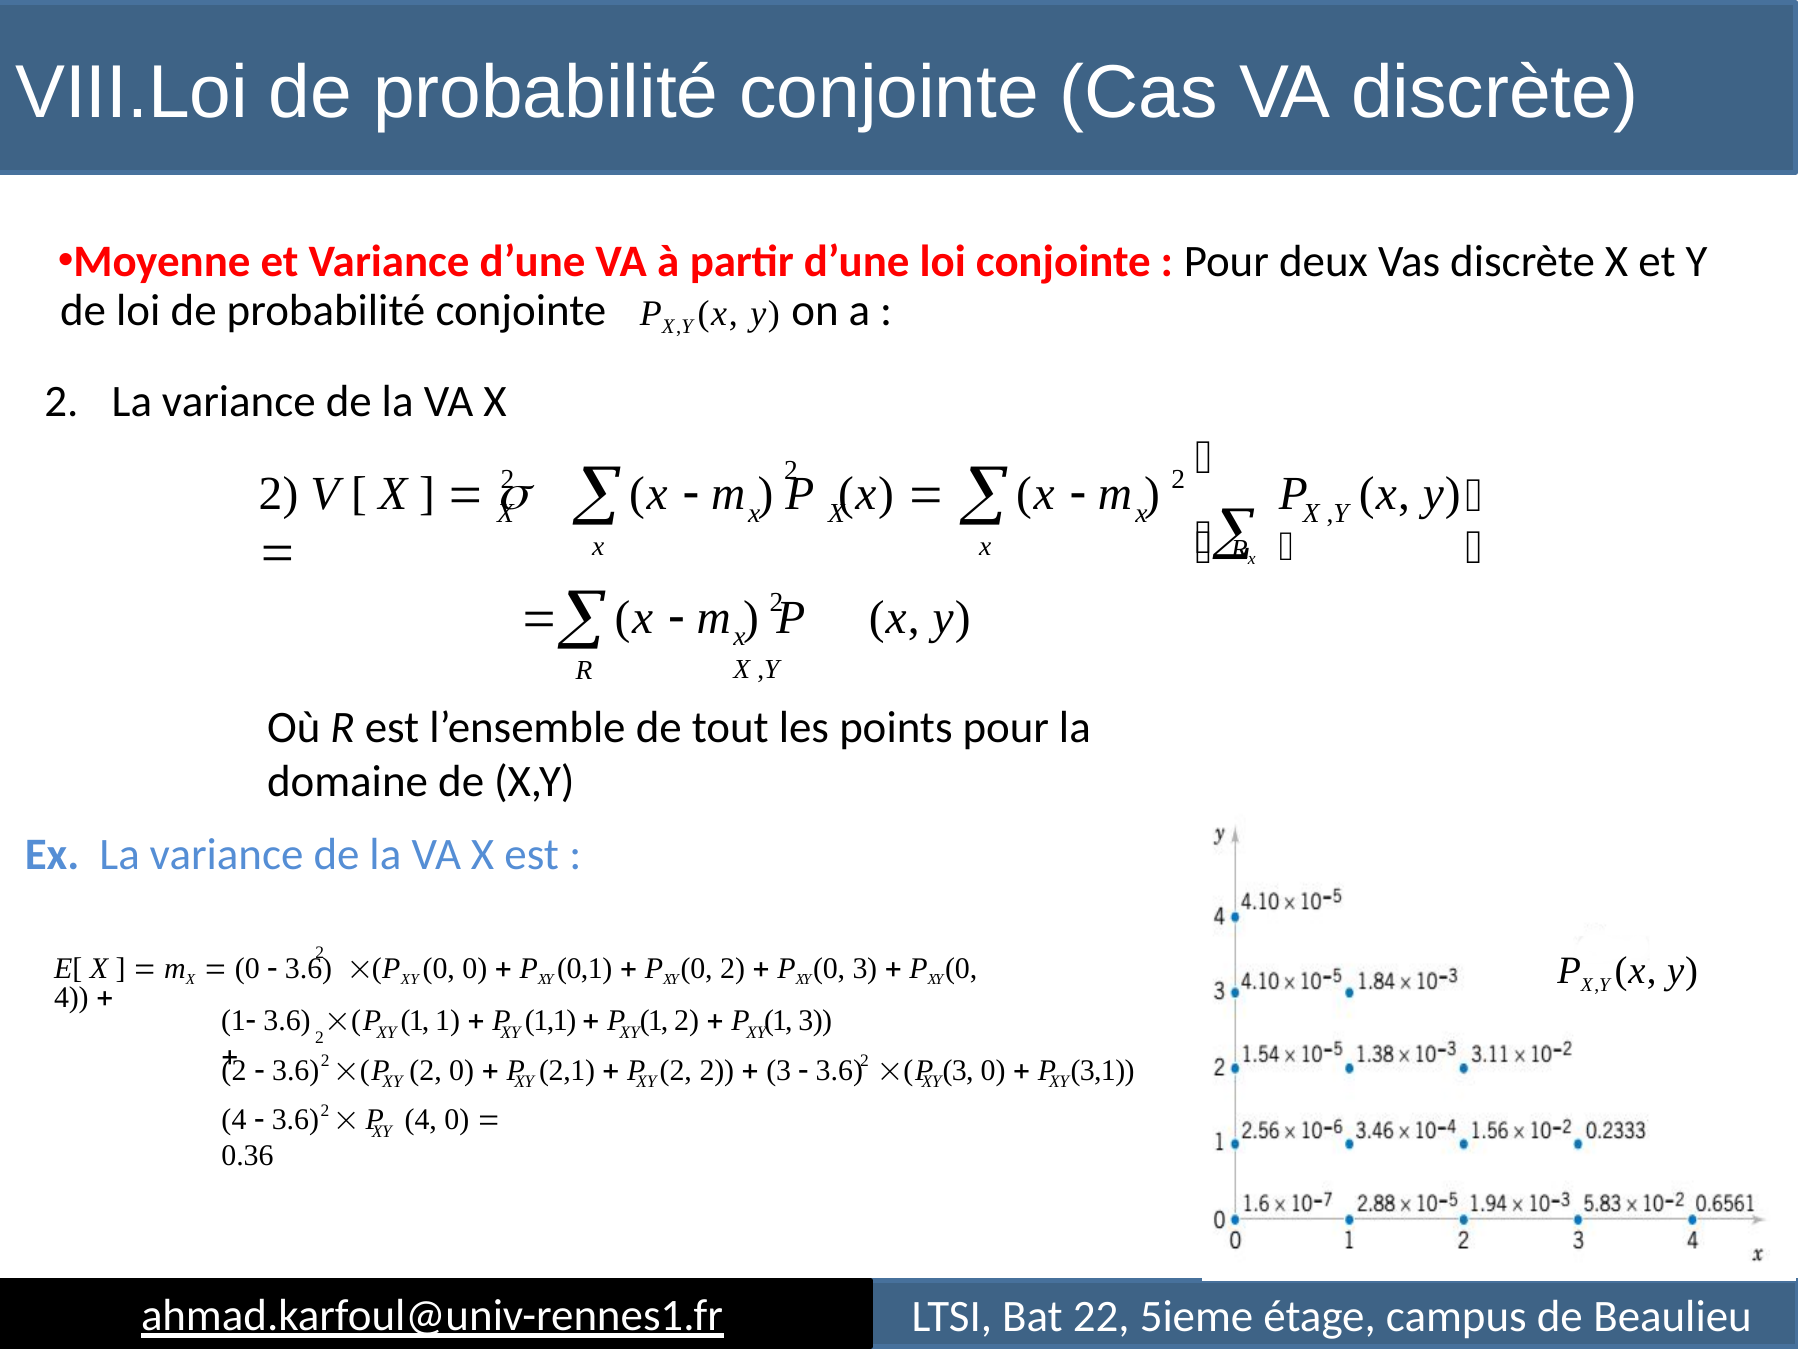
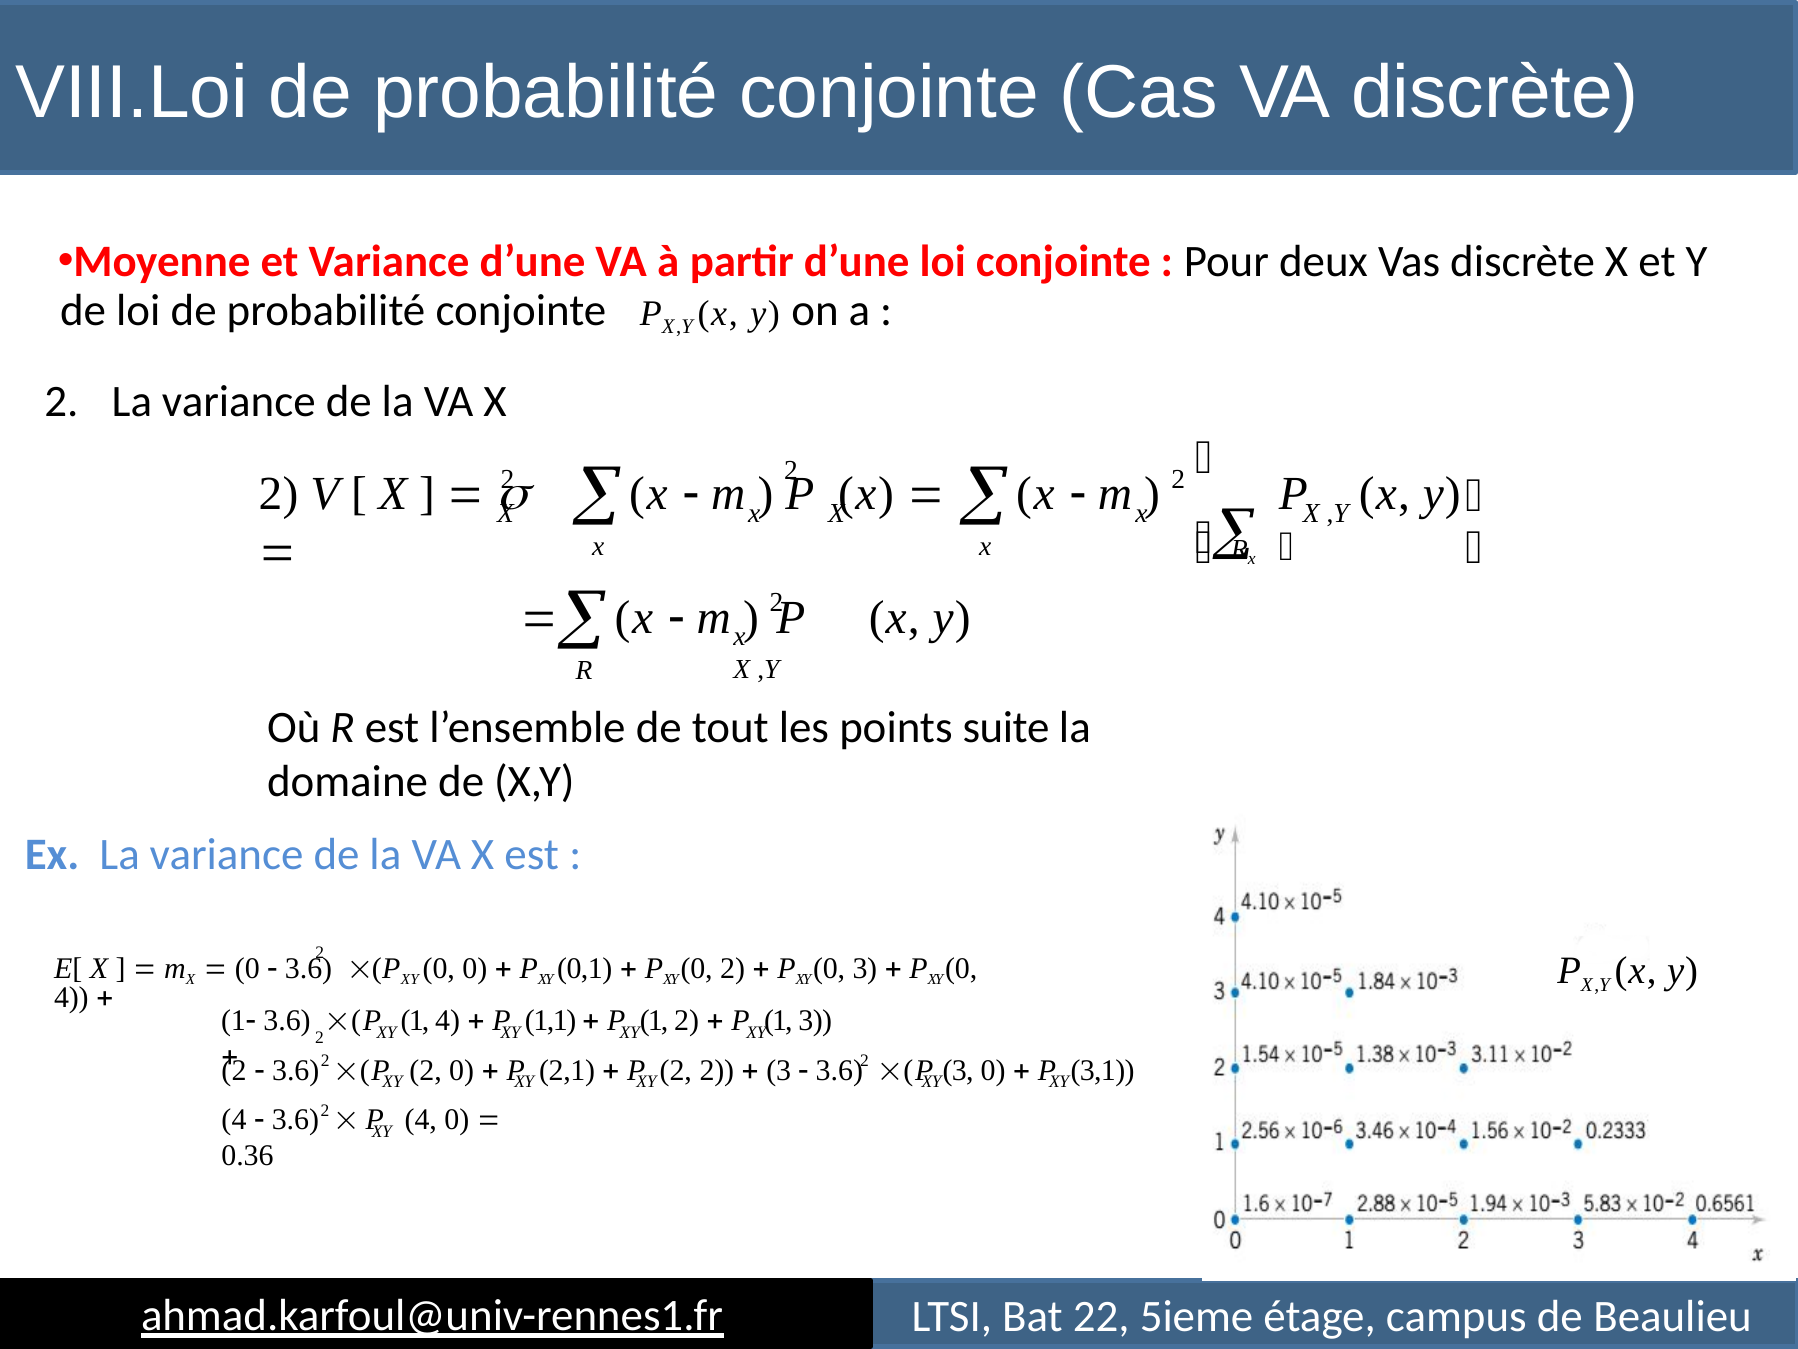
points pour: pour -> suite (1006, 728)
1 1: 1 -> 4 (448, 1021)
